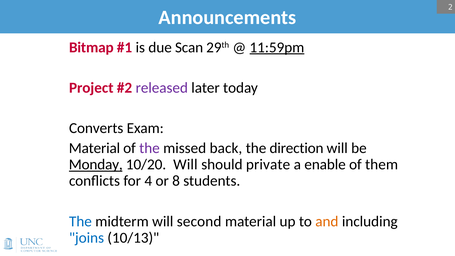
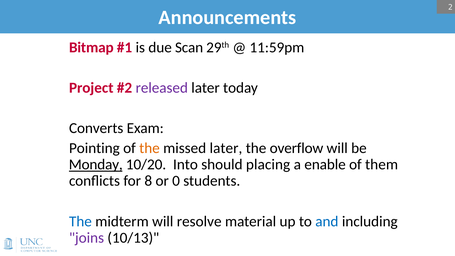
11:59pm underline: present -> none (277, 47)
Material: Material -> Pointing (94, 148)
the colour: purple -> orange (149, 148)
missed back: back -> later (226, 148)
direction: direction -> overflow (297, 148)
10/20 Will: Will -> Into (185, 165)
private: private -> placing (268, 165)
4: 4 -> 8 (148, 181)
8: 8 -> 0 (176, 181)
second: second -> resolve (199, 221)
and colour: orange -> blue (327, 221)
joins colour: blue -> purple (87, 238)
